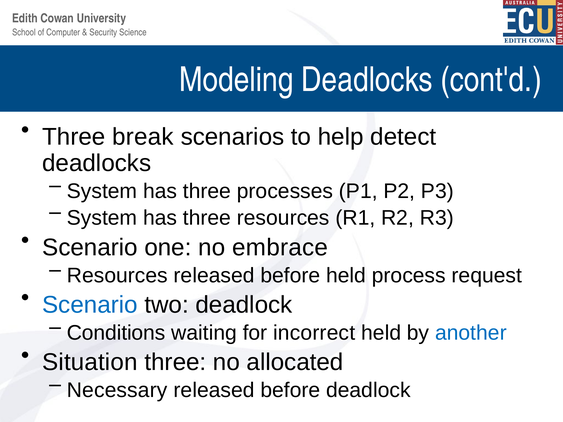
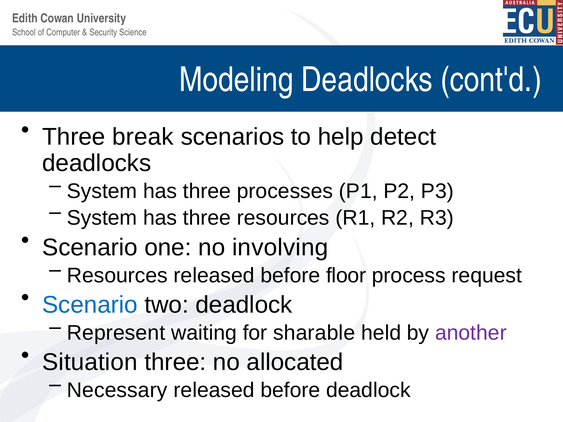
embrace: embrace -> involving (280, 247)
before held: held -> floor (346, 276)
Conditions: Conditions -> Represent (116, 333)
incorrect: incorrect -> sharable (314, 333)
another colour: blue -> purple (471, 333)
